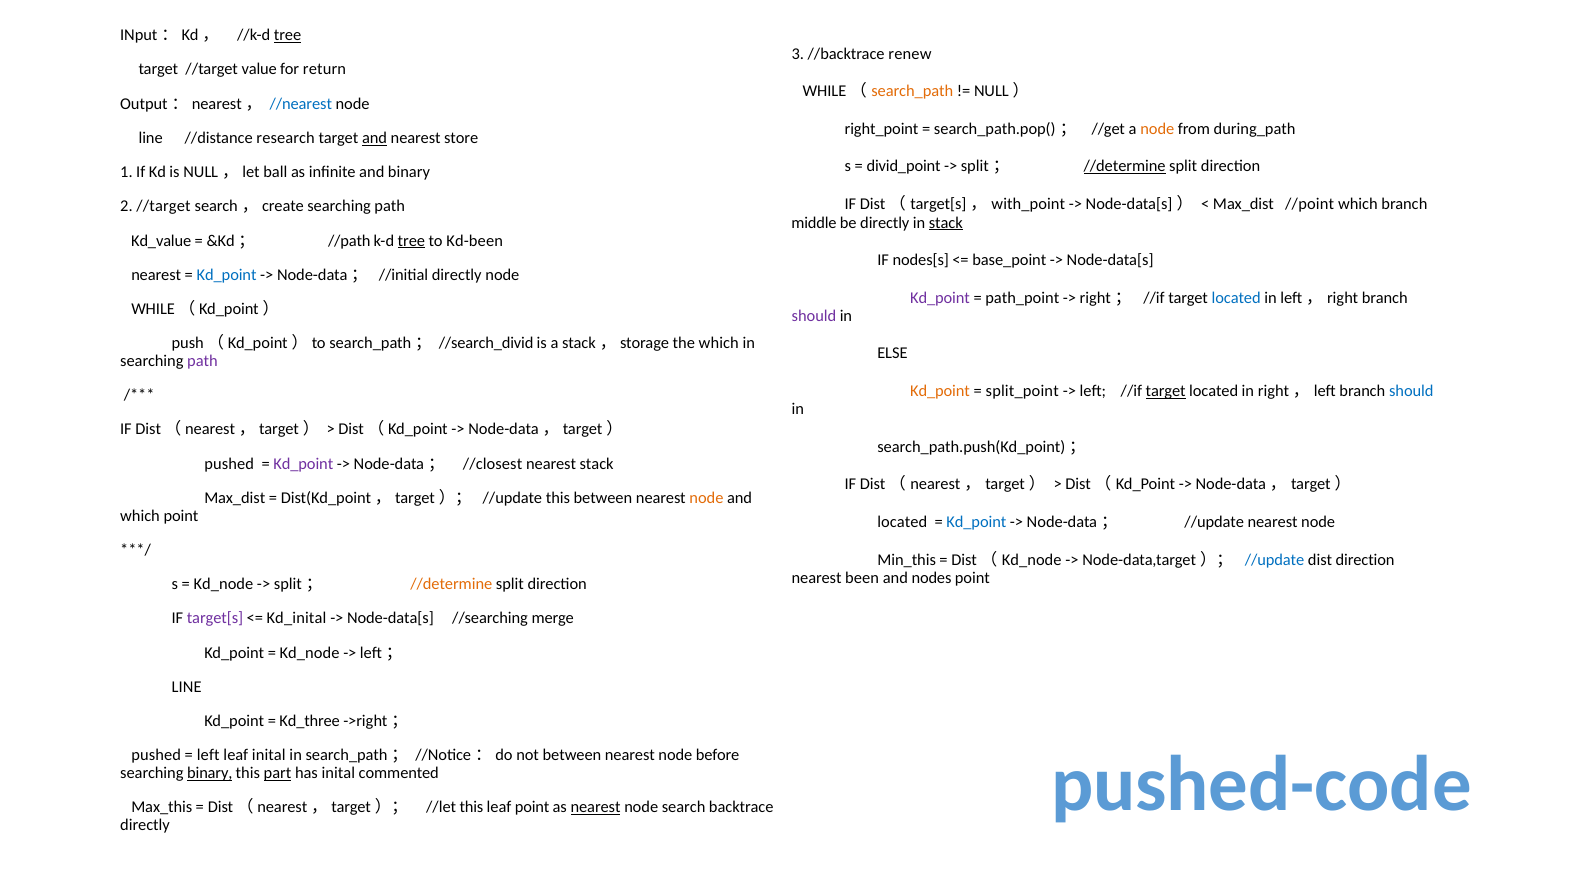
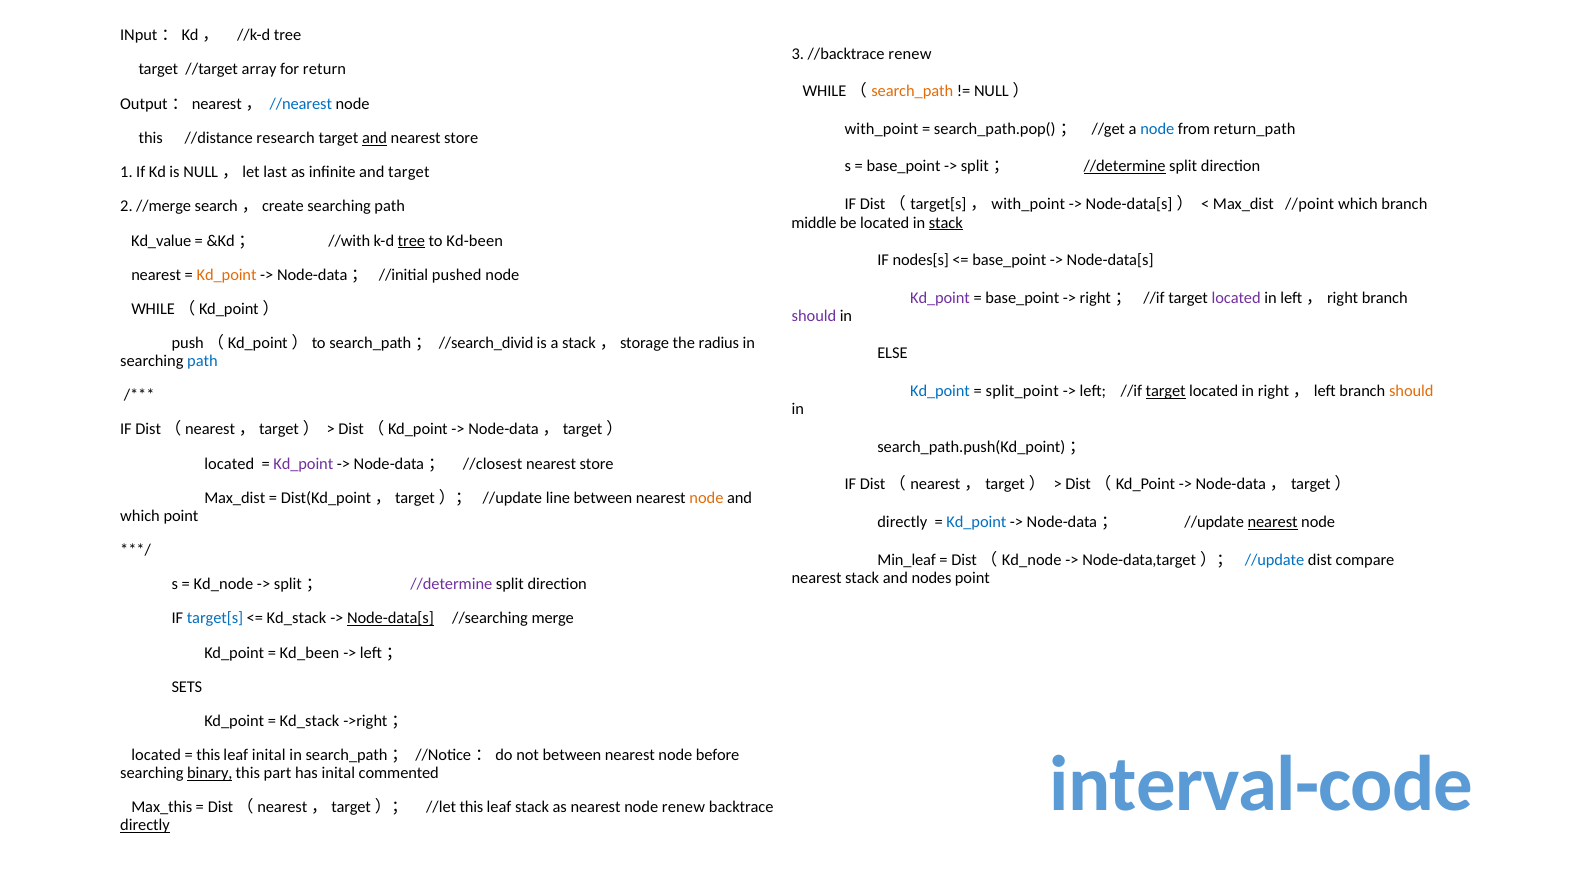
tree underline: present -> none (288, 35)
value: value -> array (259, 70)
right_point: right_point -> with_point (882, 129)
node colour: orange -> blue (1157, 129)
during_path: during_path -> return_path (1255, 129)
line: line -> this (151, 138)
divid_point: divid_point -> base_point (904, 167)
ball: ball -> last (275, 172)
and binary: binary -> target (409, 172)
2 //target: //target -> //merge (164, 206)
be directly: directly -> located (885, 223)
//path: //path -> //with (349, 241)
Kd_point colour: blue -> orange (227, 275)
//initial directly: directly -> pushed (457, 275)
path_point: path_point -> base_point (1022, 298)
located colour: blue -> purple (1236, 298)
the which: which -> radius (719, 343)
path colour: purple -> blue (202, 361)
Kd_point colour: orange -> blue (940, 391)
should colour: blue -> orange (1411, 391)
pushed: pushed -> located (229, 464)
stack: stack -> store (597, 464)
//update this: this -> line (558, 498)
located: located -> directly (902, 522)
nearest underline: none -> present (1273, 522)
Min_this: Min_this -> Min_leaf (907, 560)
dist direction: direction -> compare (1365, 560)
nearest been: been -> stack (862, 578)
//determine colour: orange -> purple (451, 584)
target[s colour: purple -> blue (215, 618)
Kd_inital: Kd_inital -> Kd_stack (297, 618)
Node-data[s underline: none -> present (390, 618)
Kd_node: Kd_node -> Kd_been (309, 653)
LINE: LINE -> SETS (187, 687)
Kd_three: Kd_three -> Kd_stack (310, 721)
pushed: pushed -> located (156, 755)
left: left -> this (208, 755)
pushed-code: pushed-code -> interval-code (1262, 784)
part underline: present -> none (278, 773)
leaf point: point -> stack (532, 807)
nearest underline: present -> none (596, 807)
node search: search -> renew (684, 807)
directly underline: none -> present (145, 825)
